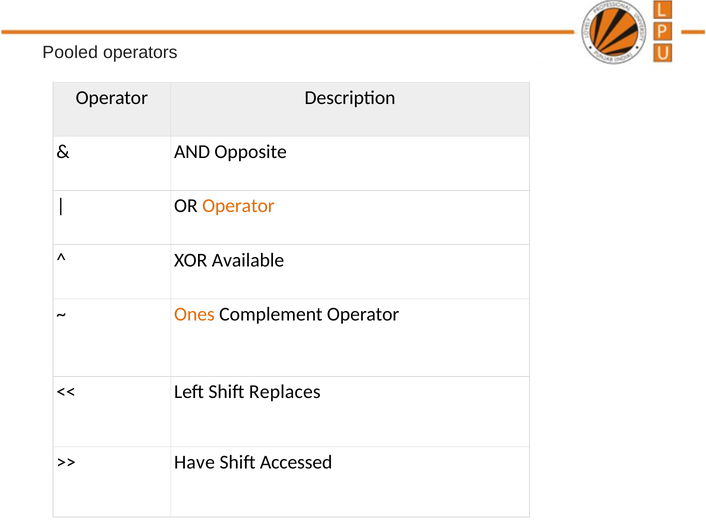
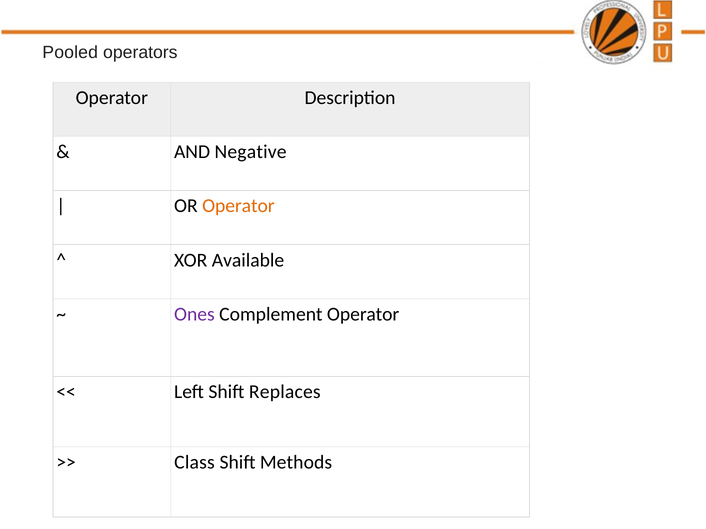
Opposite: Opposite -> Negative (251, 152)
Ones colour: orange -> purple (194, 315)
Have: Have -> Class (194, 463)
Accessed: Accessed -> Methods (296, 463)
